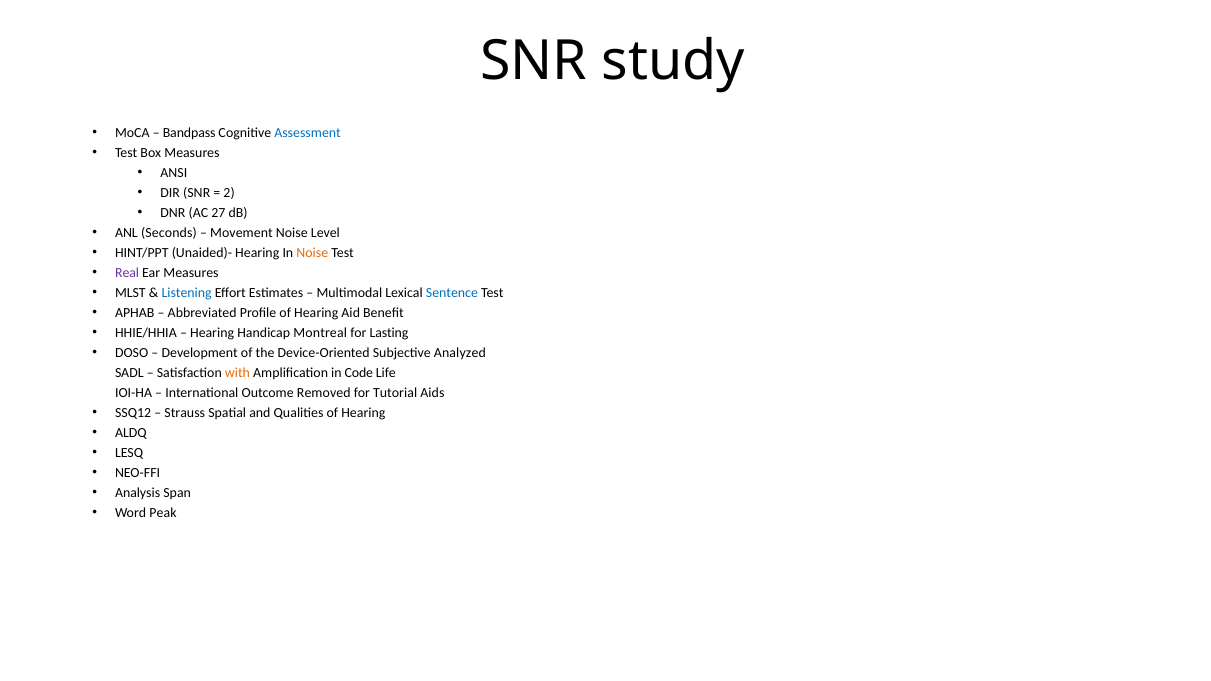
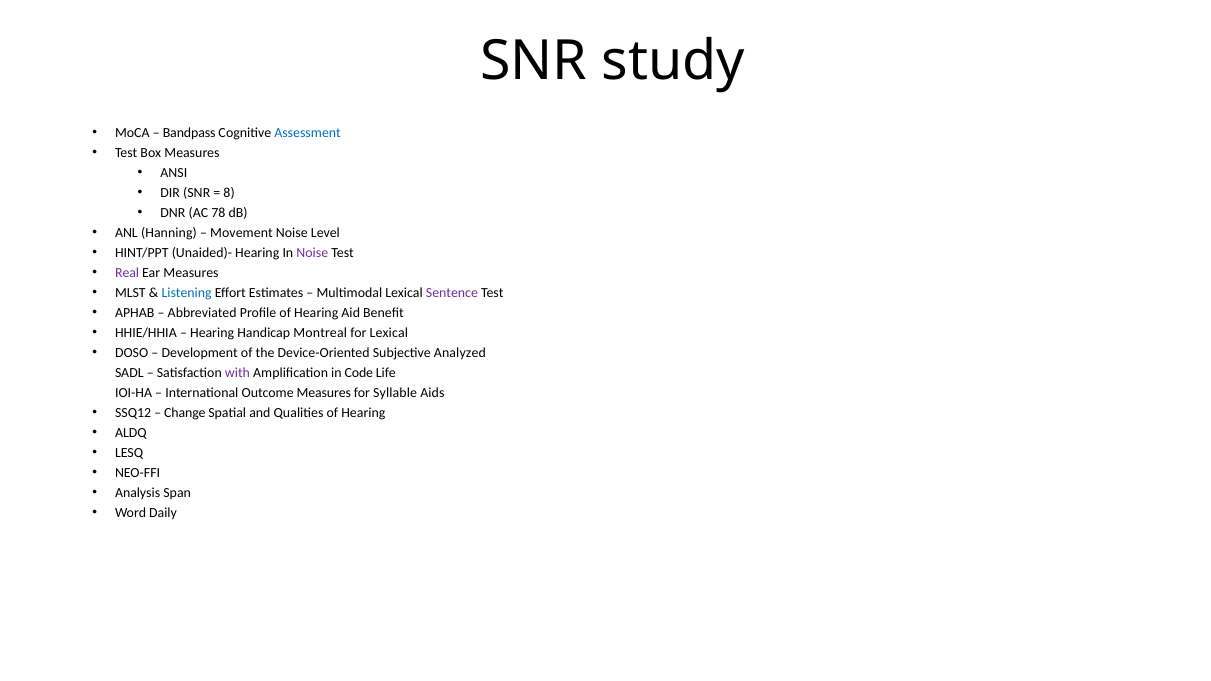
2: 2 -> 8 (229, 193)
27: 27 -> 78 (218, 213)
Seconds: Seconds -> Hanning (169, 233)
Noise colour: orange -> purple (312, 253)
Sentence colour: blue -> purple (452, 293)
for Lasting: Lasting -> Lexical (389, 333)
with colour: orange -> purple (237, 373)
Outcome Removed: Removed -> Measures (324, 393)
Tutorial: Tutorial -> Syllable (395, 393)
Strauss: Strauss -> Change (185, 413)
Peak: Peak -> Daily (163, 513)
